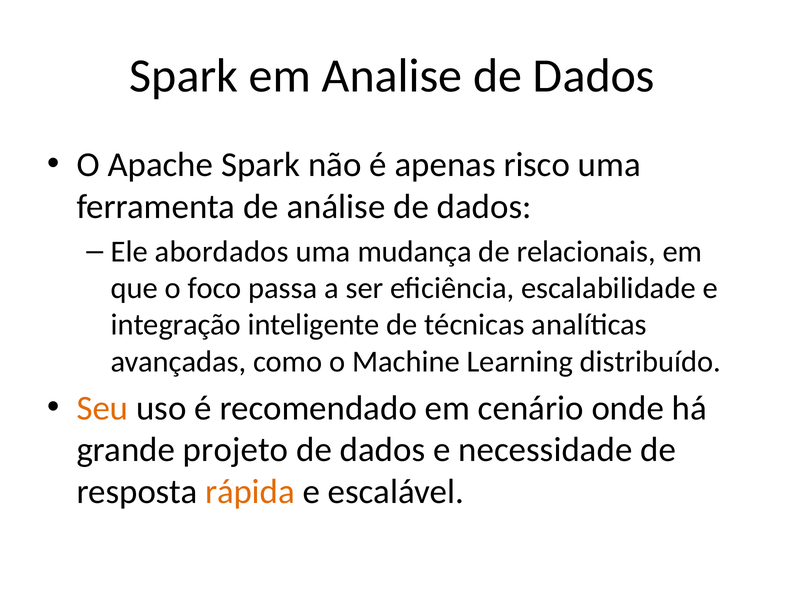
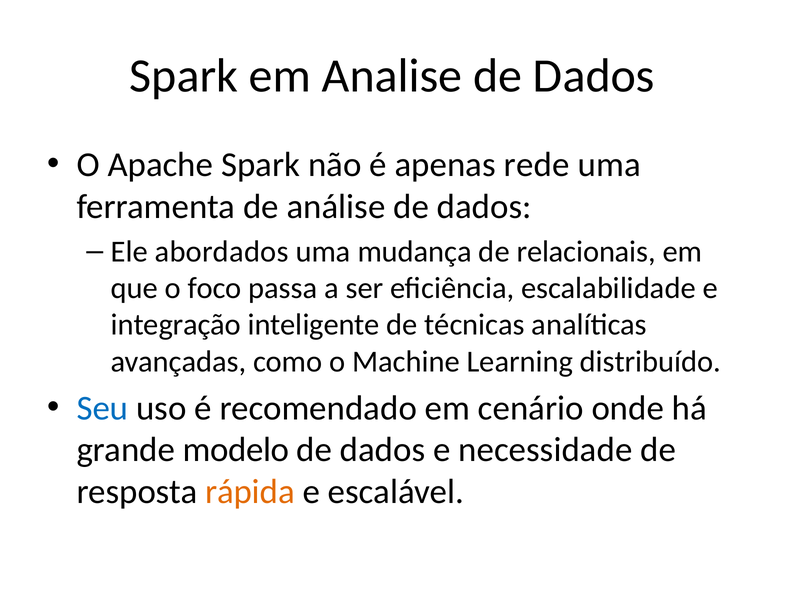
risco: risco -> rede (537, 165)
Seu colour: orange -> blue (102, 408)
projeto: projeto -> modelo (236, 450)
